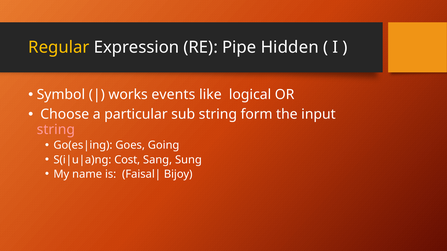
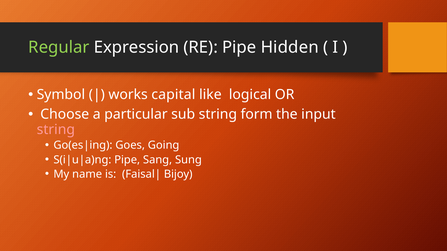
Regular colour: yellow -> light green (59, 47)
events: events -> capital (173, 95)
Cost: Cost -> Pipe (127, 160)
